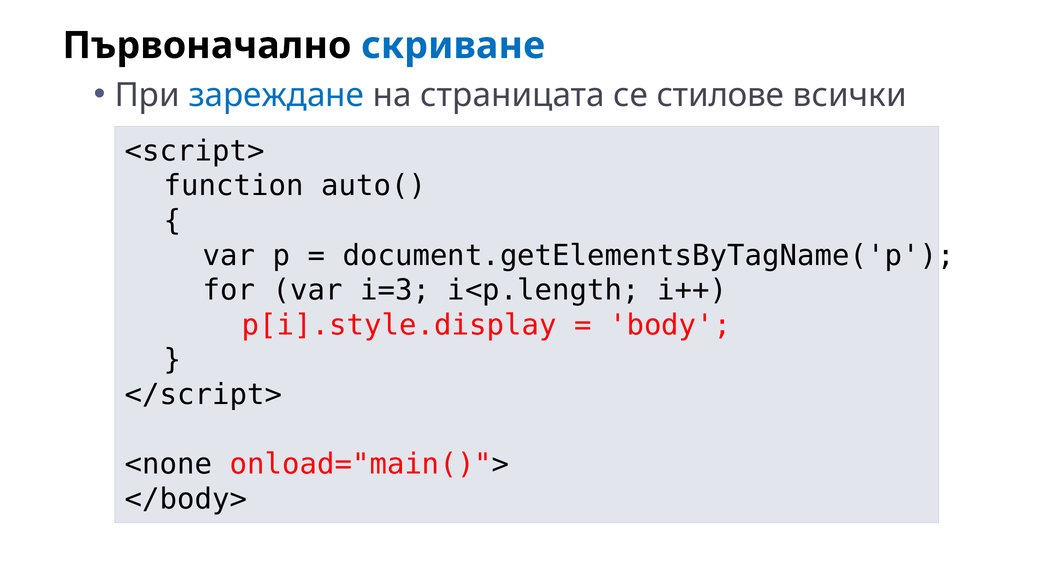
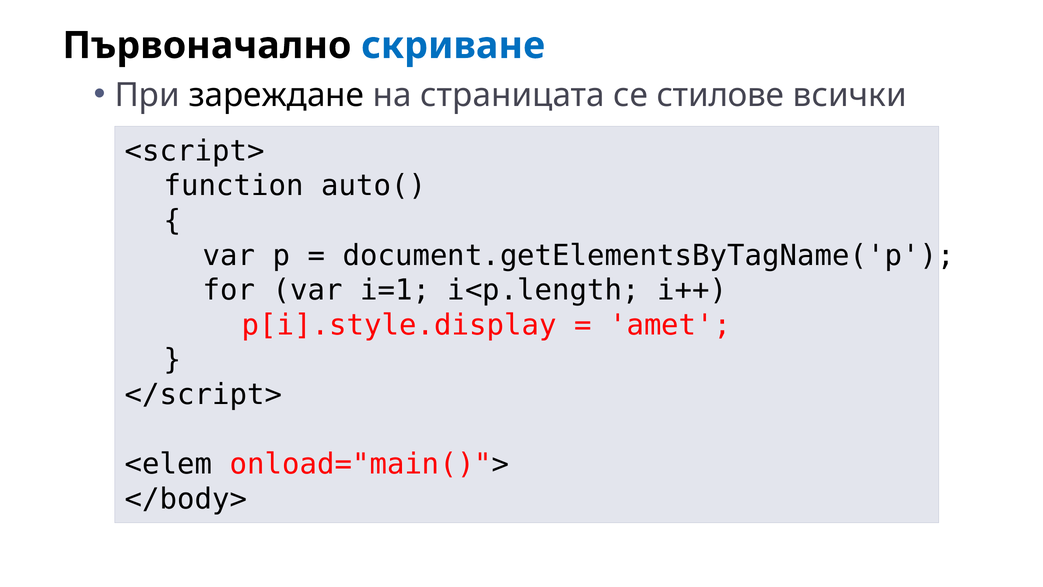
зареждане colour: blue -> black (276, 95)
i=3: i=3 -> i=1 (395, 290)
body: body -> amet (670, 325)
<none: <none -> <elem (169, 464)
